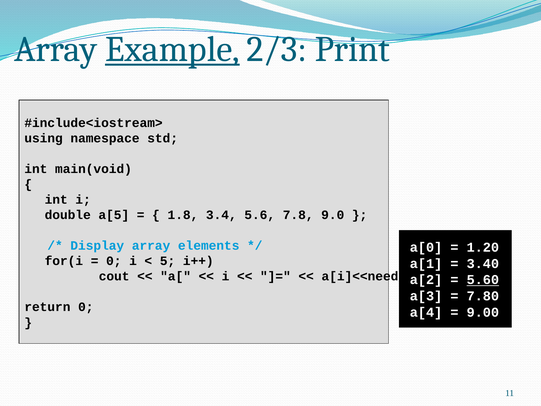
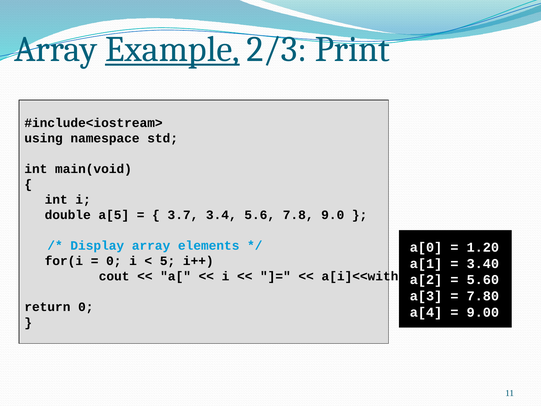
1.8: 1.8 -> 3.7 (183, 215)
a[i]<<need: a[i]<<need -> a[i]<<with (364, 276)
5.60 underline: present -> none (483, 280)
